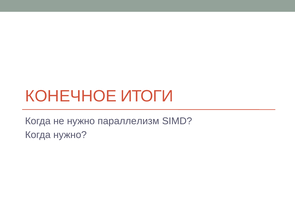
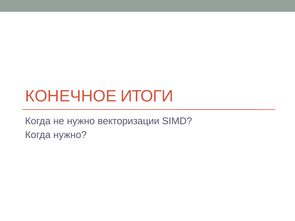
параллелизм: параллелизм -> векторизации (128, 121)
